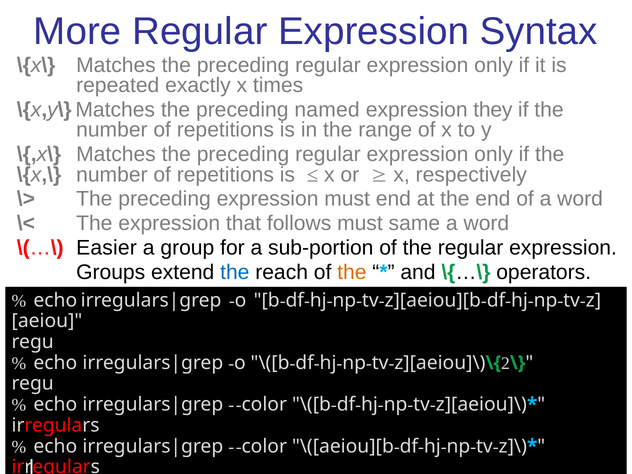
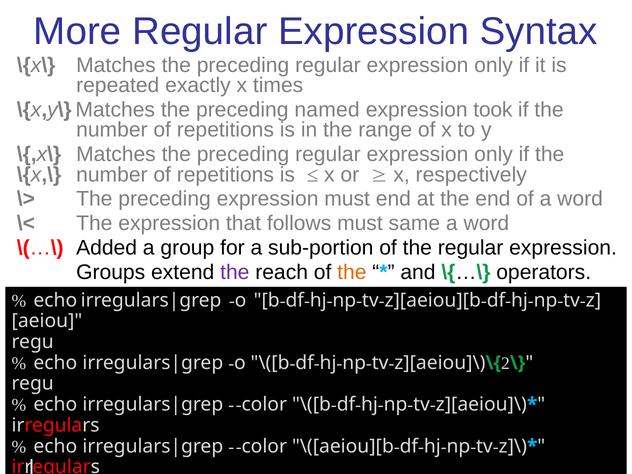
they: they -> took (493, 110)
Easier: Easier -> Added (107, 248)
the colour: blue -> purple (235, 272)
